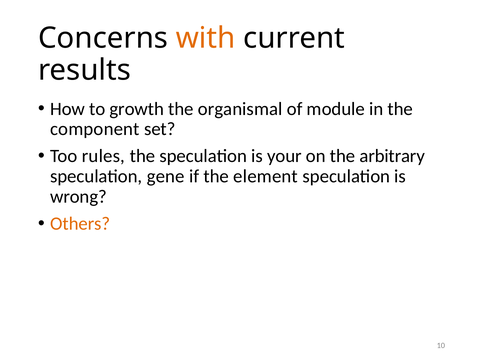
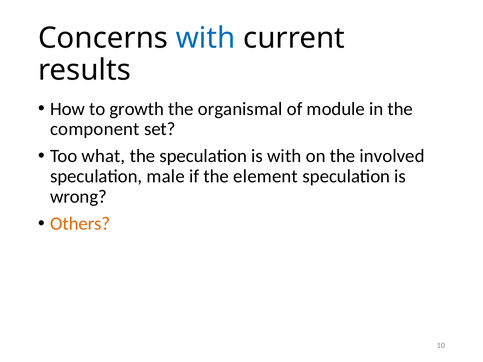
with colour: orange -> blue (206, 38)
rules: rules -> what (103, 156)
is your: your -> with (284, 156)
arbitrary: arbitrary -> involved (392, 156)
gene: gene -> male (166, 176)
